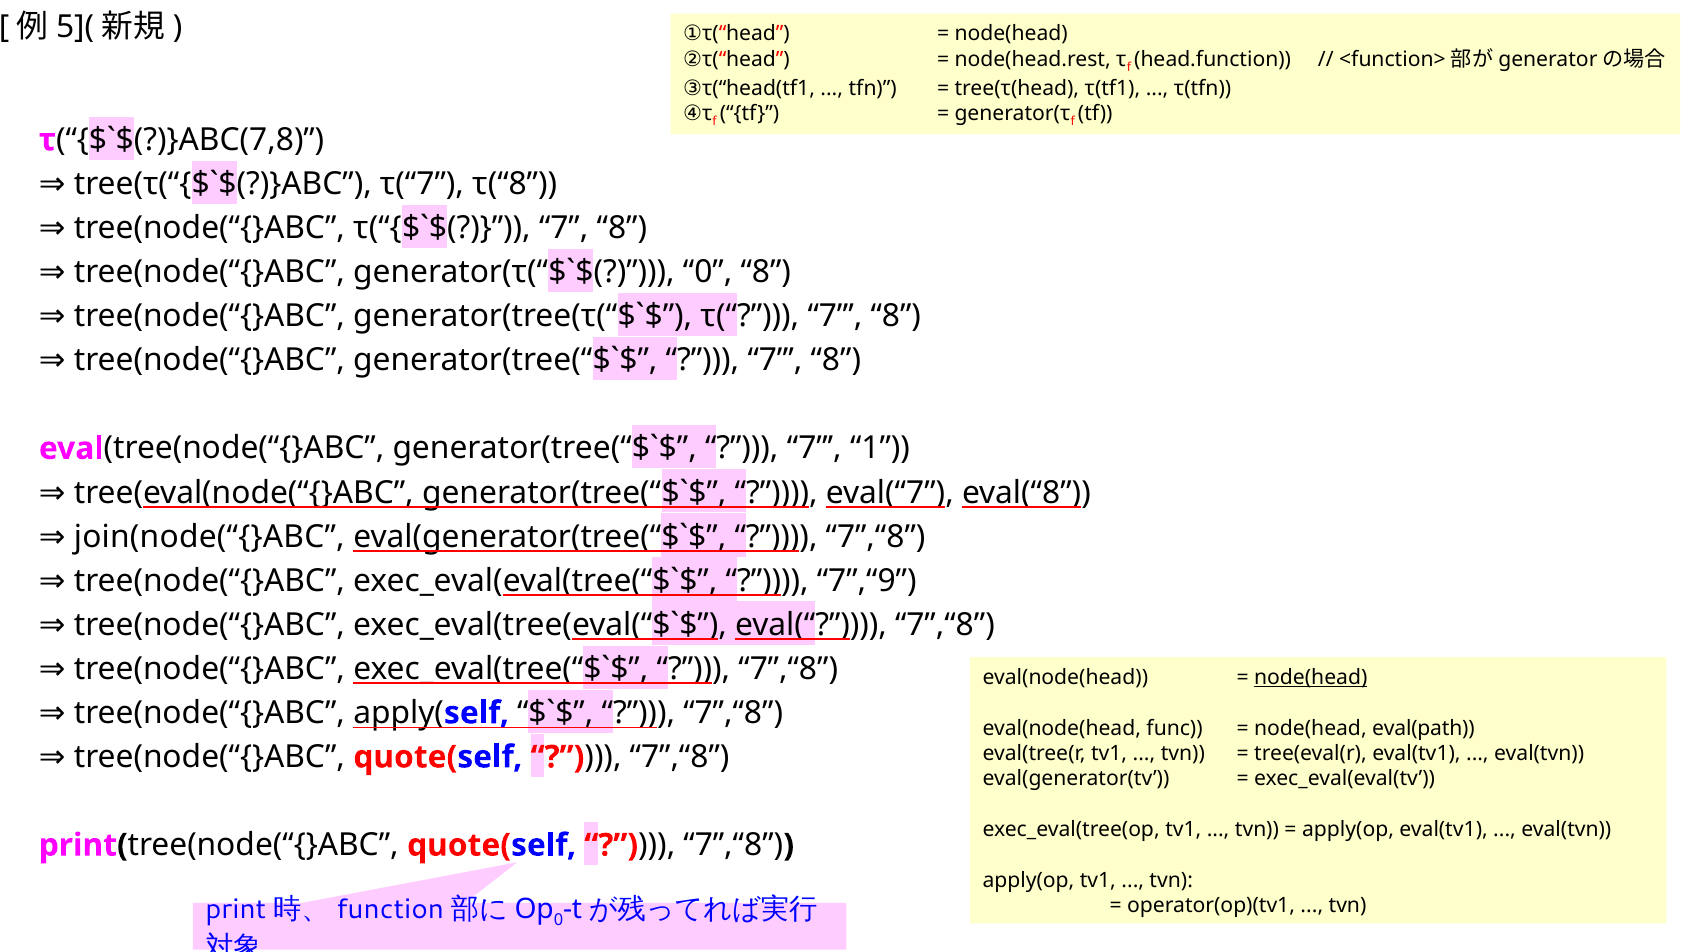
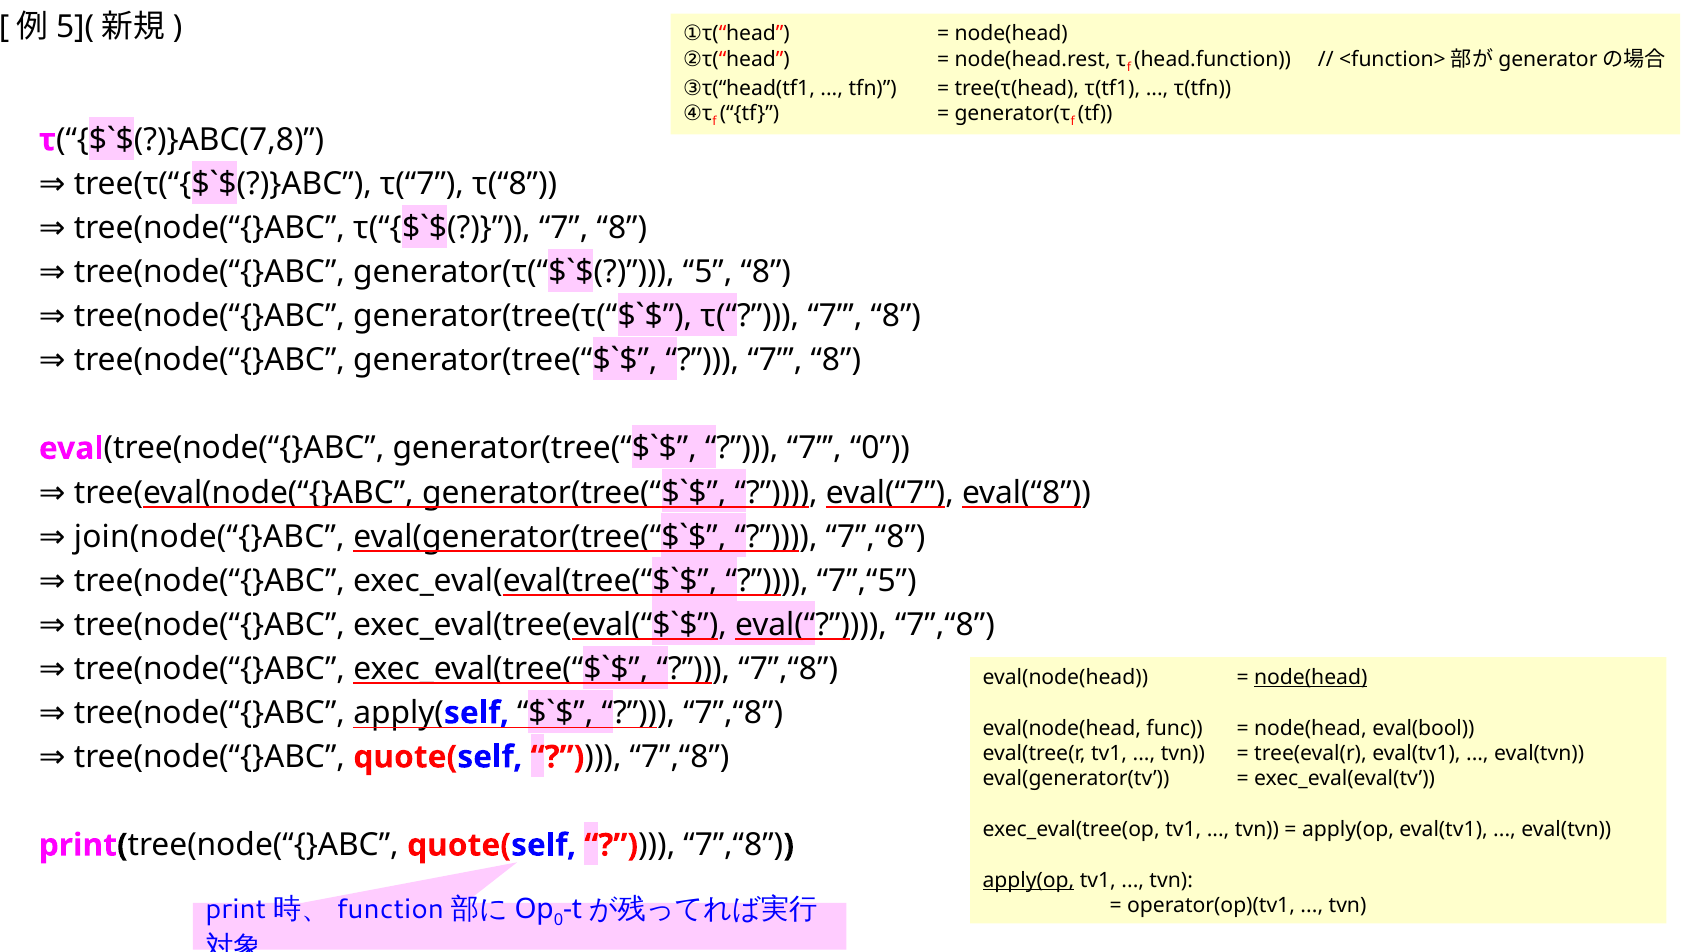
0: 0 -> 5 (708, 272)
7 1: 1 -> 0 (880, 449)
7”,“9: 7”,“9 -> 7”,“5 (867, 581)
eval(path: eval(path -> eval(bool (1423, 728)
apply(op underline: none -> present (1028, 881)
